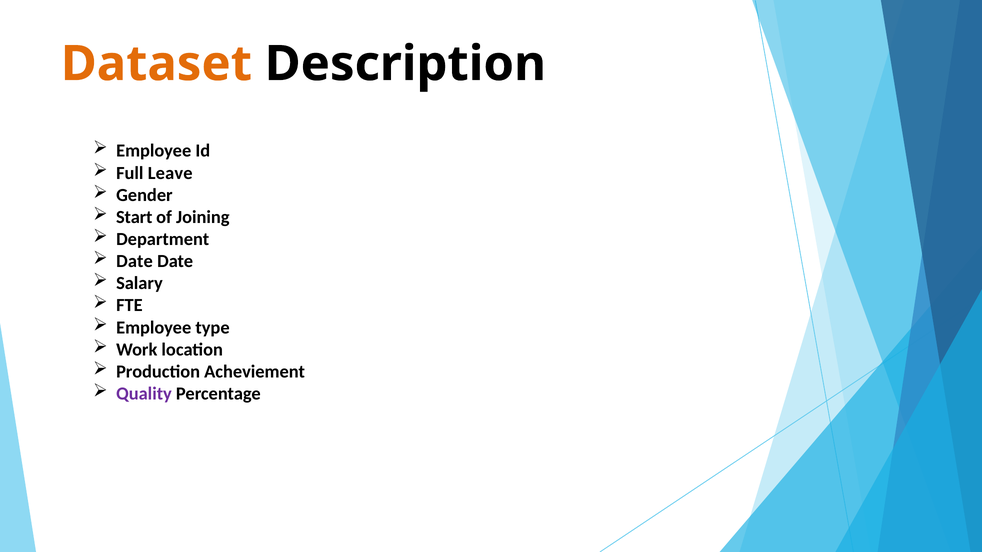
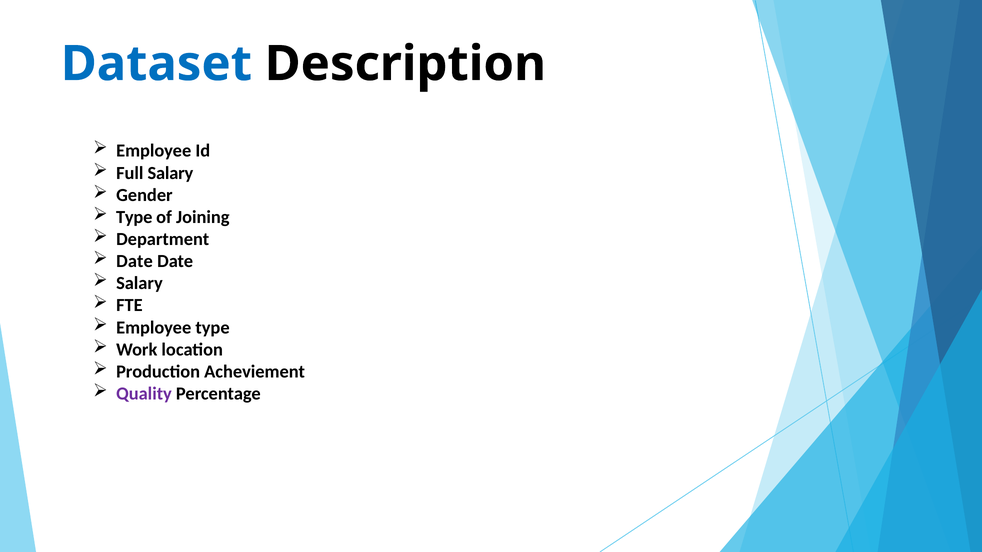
Dataset colour: orange -> blue (156, 64)
Full Leave: Leave -> Salary (170, 173)
Start: Start -> Type (134, 217)
